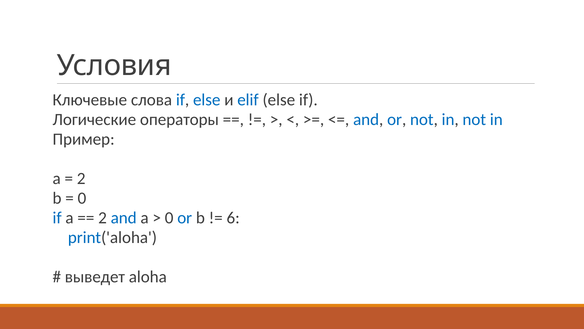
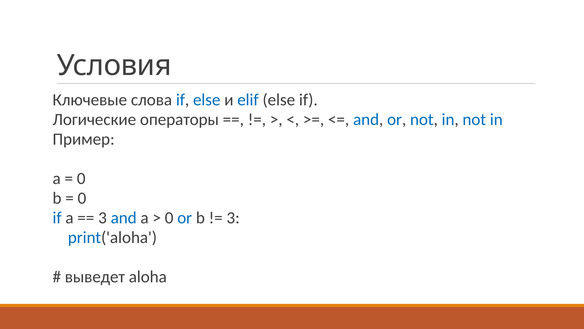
2: 2 -> 0 (81, 178)
2: 2 -> 3 (102, 217)
6: 6 -> 3 (233, 217)
